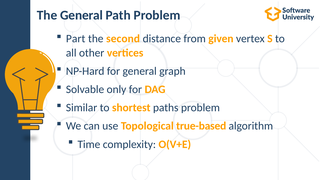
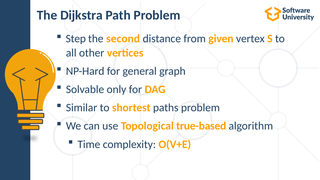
The General: General -> Dijkstra (81, 15)
Part: Part -> Step (76, 39)
